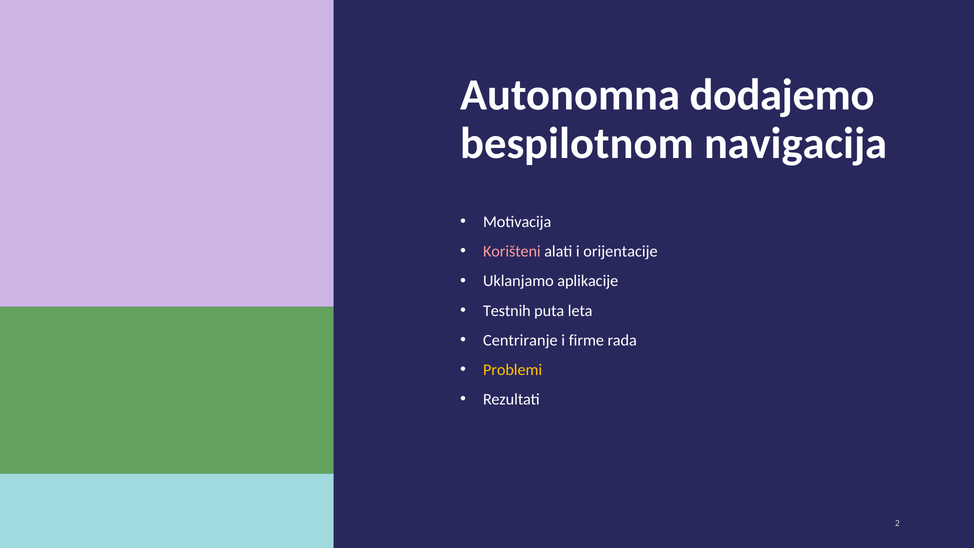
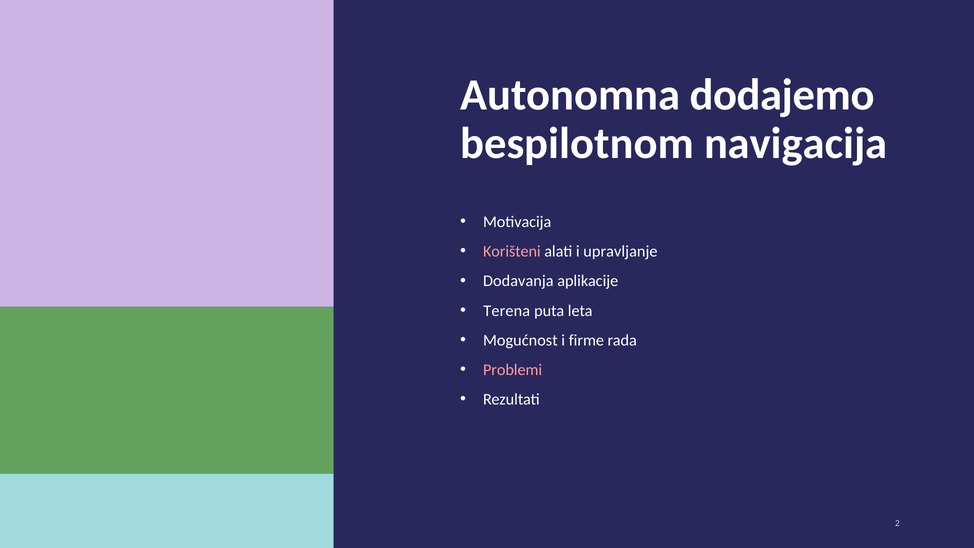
orijentacije: orijentacije -> upravljanje (620, 251)
Uklanjamo: Uklanjamo -> Dodavanja (518, 281)
Testnih: Testnih -> Terena (507, 311)
Centriranje: Centriranje -> Mogućnost (520, 340)
Problemi colour: yellow -> pink (513, 370)
